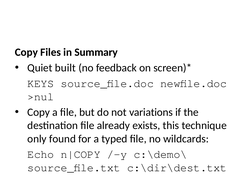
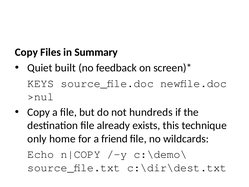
variations: variations -> hundreds (151, 112)
found: found -> home (62, 139)
typed: typed -> friend (114, 139)
